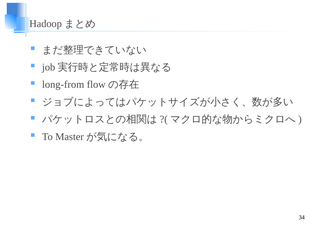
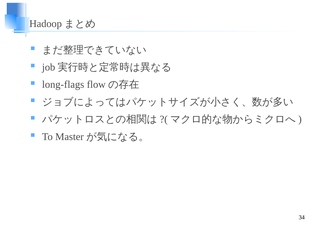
long-from: long-from -> long-flags (63, 85)
